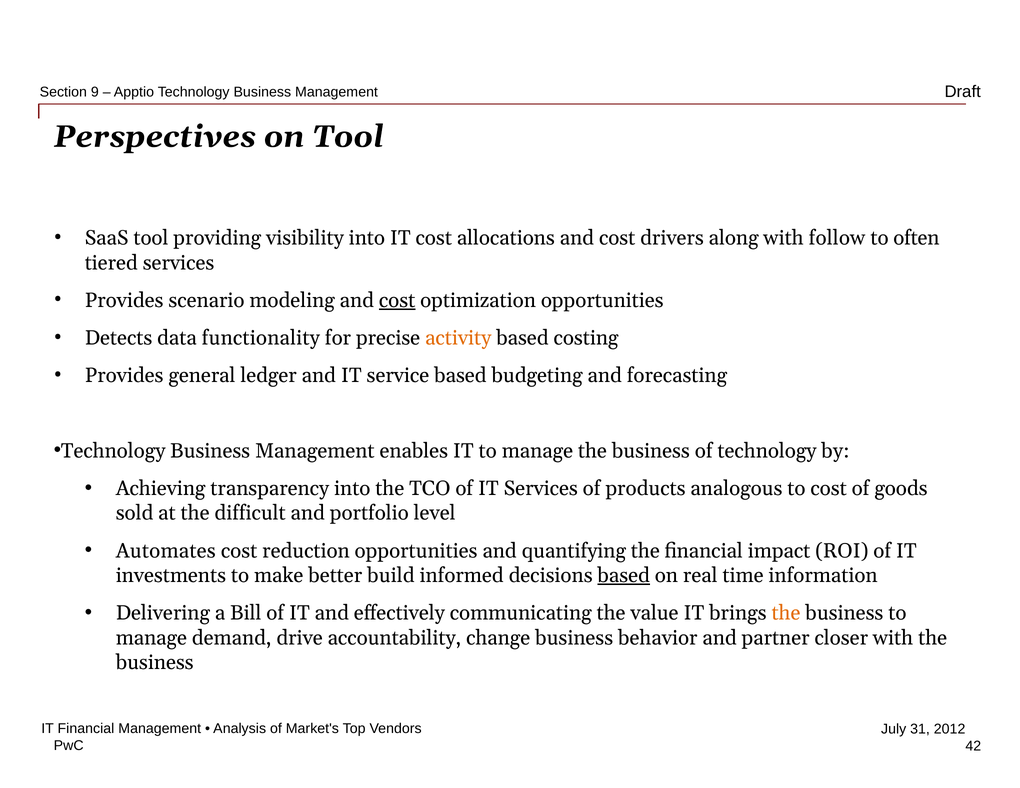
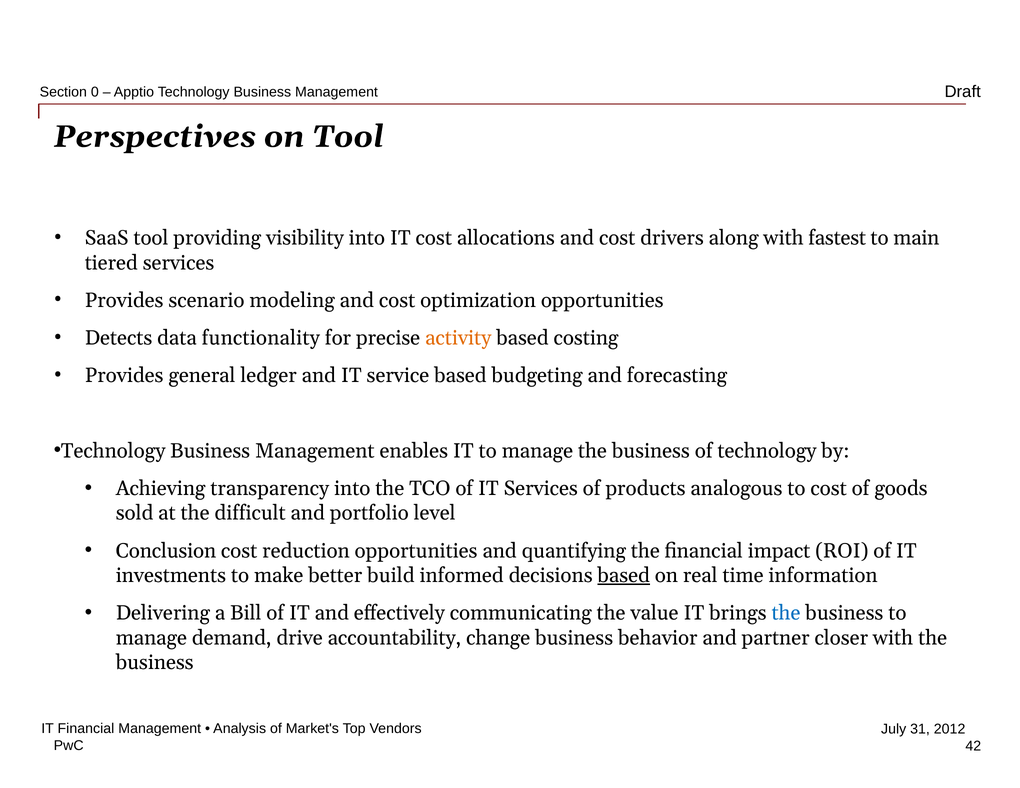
9: 9 -> 0 (95, 92)
follow: follow -> fastest (837, 238)
often: often -> main (916, 238)
cost underline: present -> none (397, 301)
Automates: Automates -> Conclusion (166, 551)
the colour: orange -> blue (786, 613)
